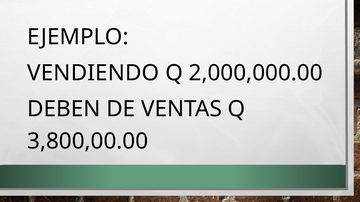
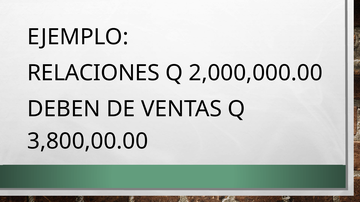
VENDIENDO: VENDIENDO -> RELACIONES (93, 73)
